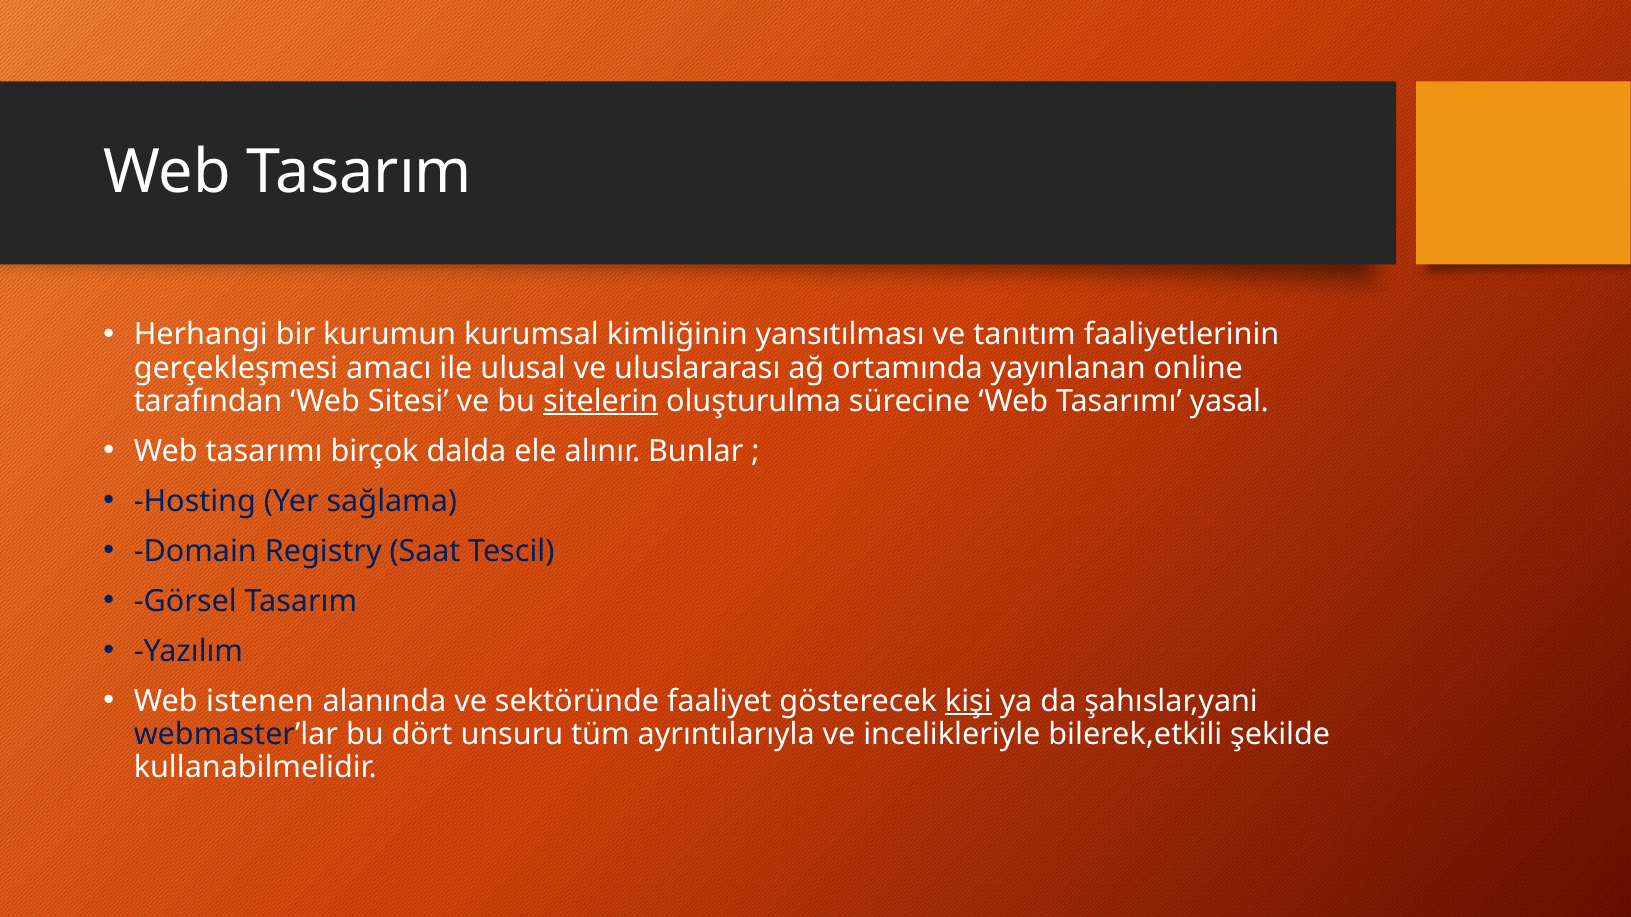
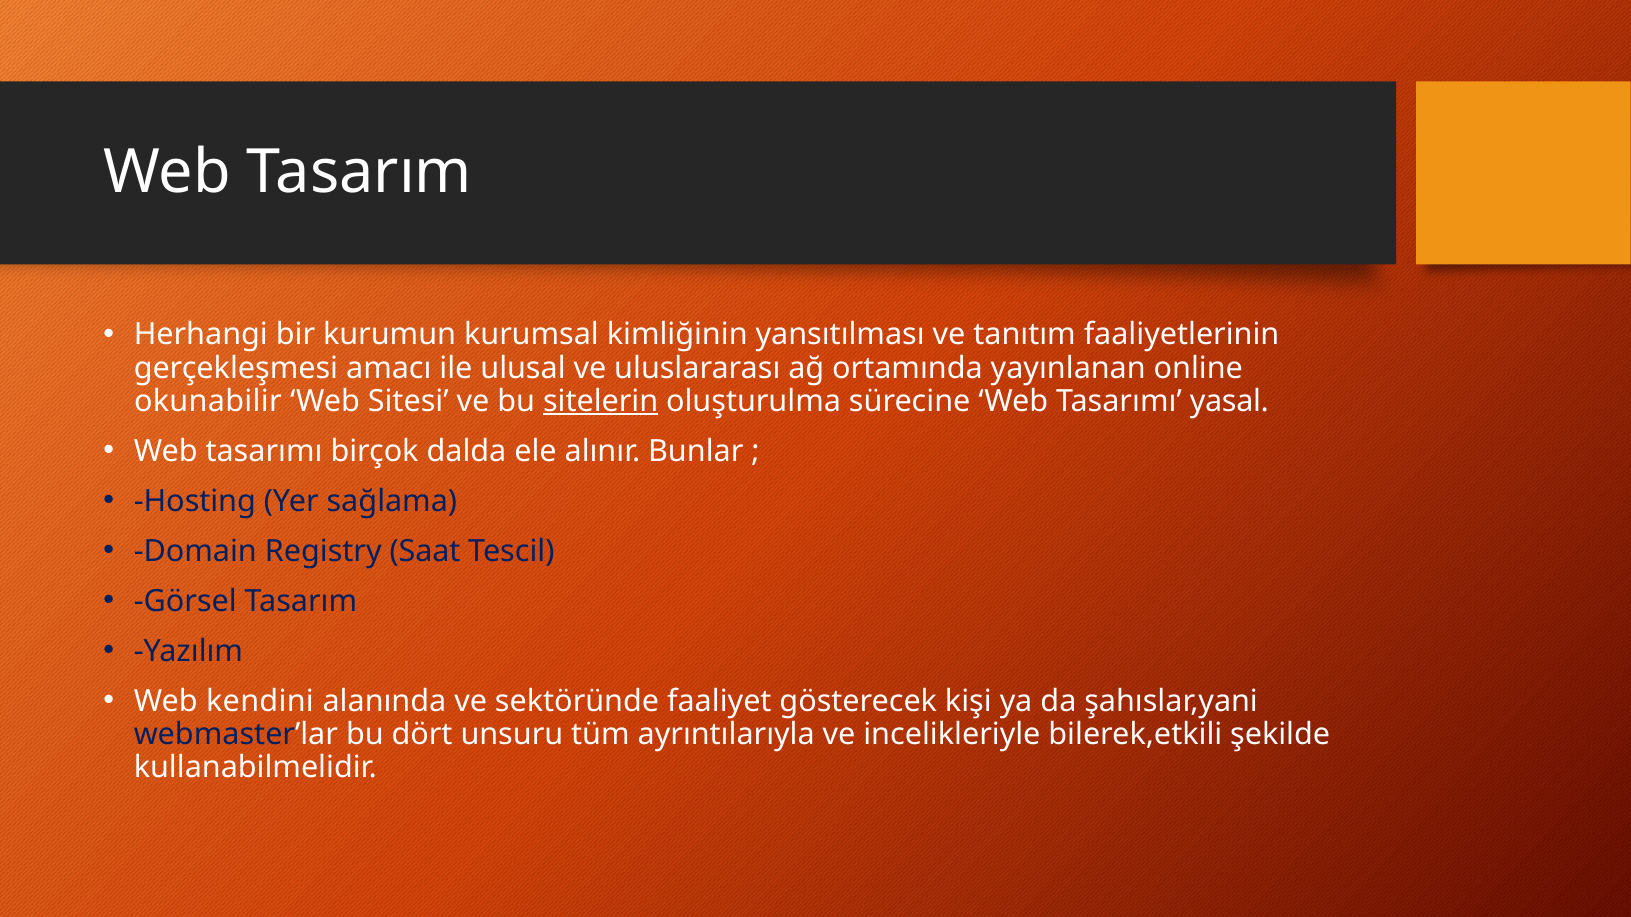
tarafından: tarafından -> okunabilir (208, 401)
istenen: istenen -> kendini (260, 701)
kişi underline: present -> none (968, 701)
